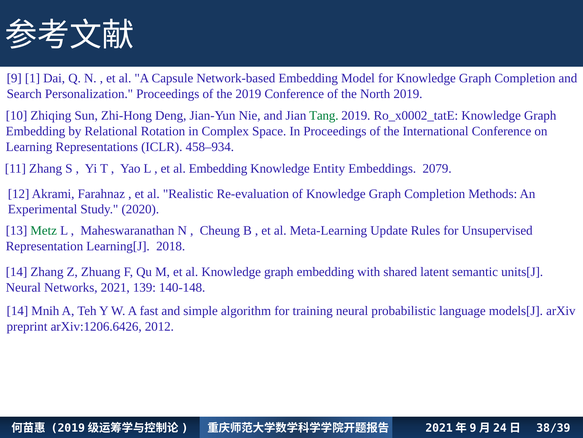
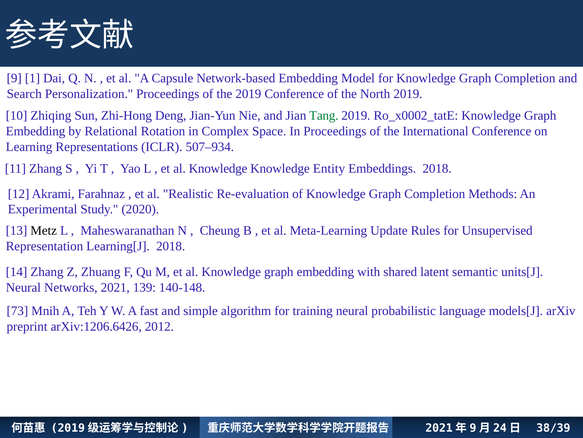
458–934: 458–934 -> 507–934 (210, 147)
Embedding: Embedding -> Knowledge (218, 168)
Embeddings 2079: 2079 -> 2018 (437, 168)
Metz colour: green -> black (44, 230)
14: 14 -> 73 (17, 311)
